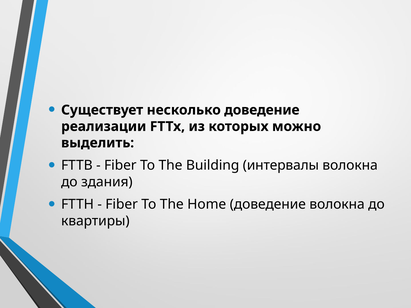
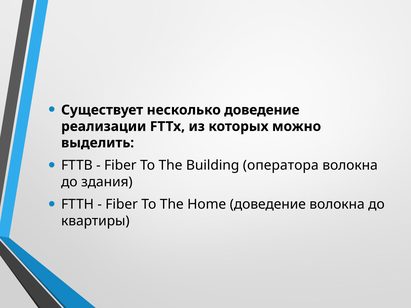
интервалы: интервалы -> оператора (281, 166)
